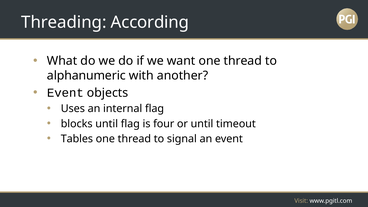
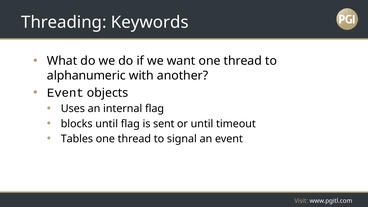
According: According -> Keywords (150, 22)
four: four -> sent (164, 124)
